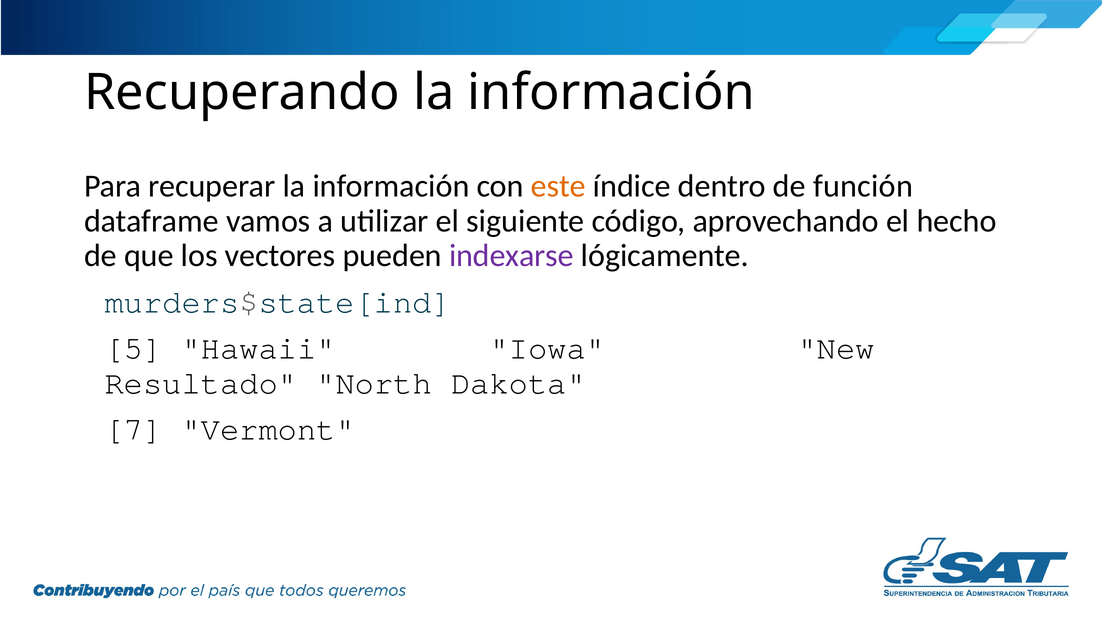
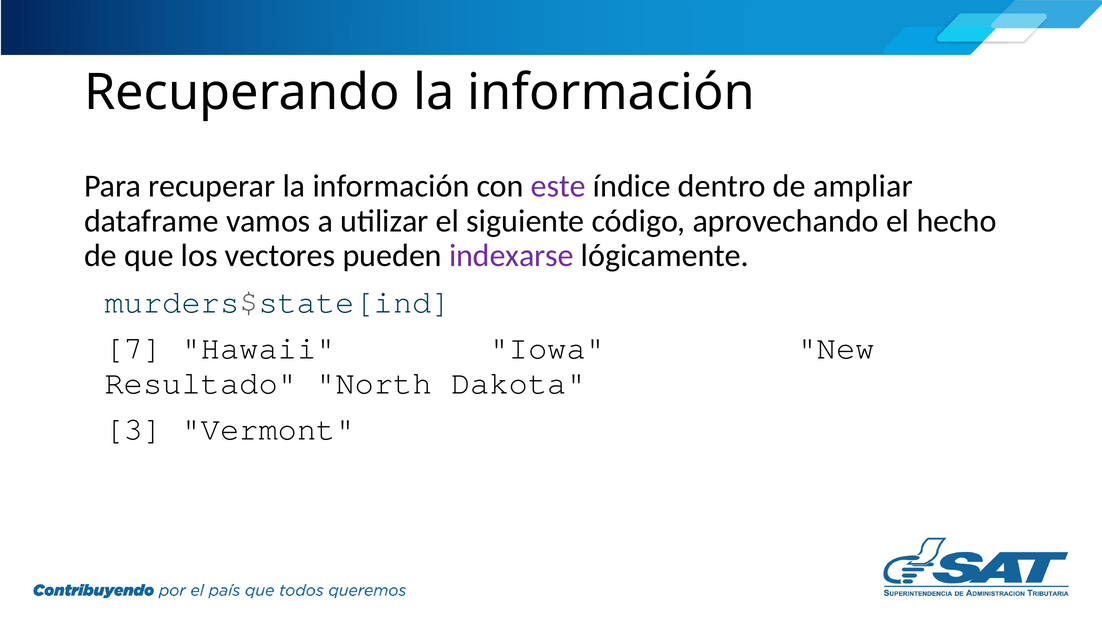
este colour: orange -> purple (558, 186)
función: función -> ampliar (863, 186)
5: 5 -> 7 (134, 348)
7: 7 -> 3 (134, 429)
